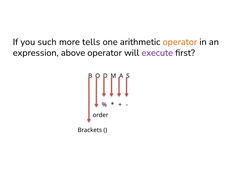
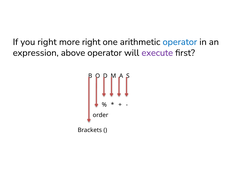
you such: such -> right (47, 42)
more tells: tells -> right (91, 42)
operator colour: orange -> blue (180, 42)
